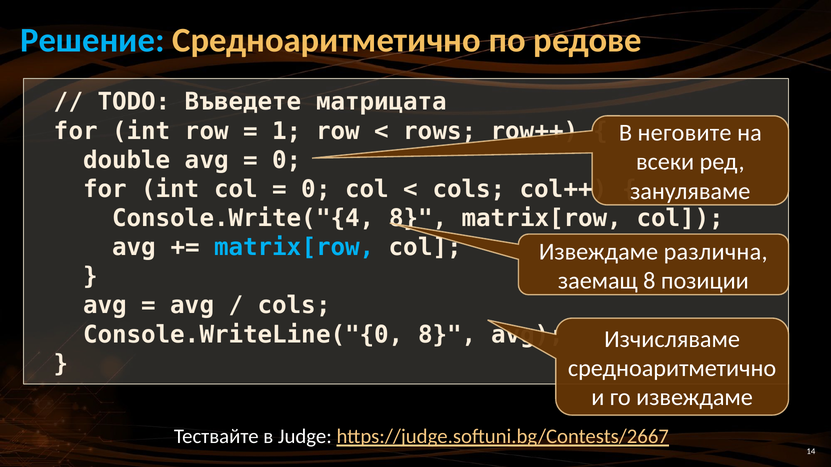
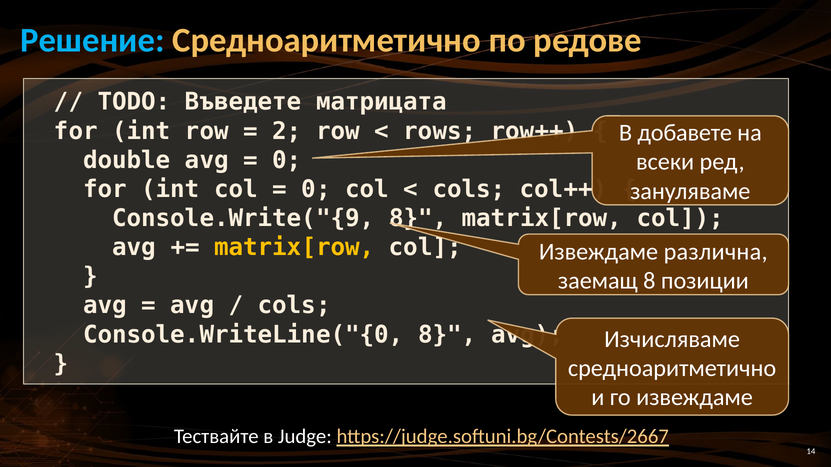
1: 1 -> 2 (287, 131)
неговите: неговите -> добавете (685, 133)
Console.Write("{4: Console.Write("{4 -> Console.Write("{9 (243, 219)
matrix[row colour: light blue -> yellow (294, 248)
